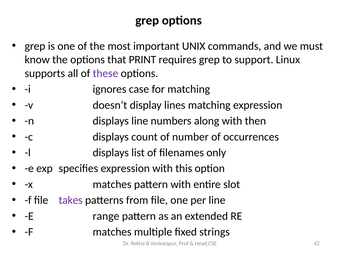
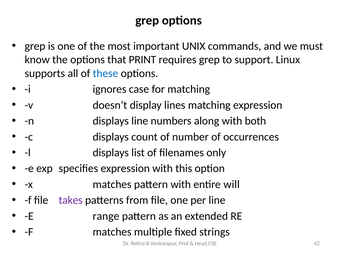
these colour: purple -> blue (105, 73)
then: then -> both (255, 121)
slot: slot -> will (232, 184)
